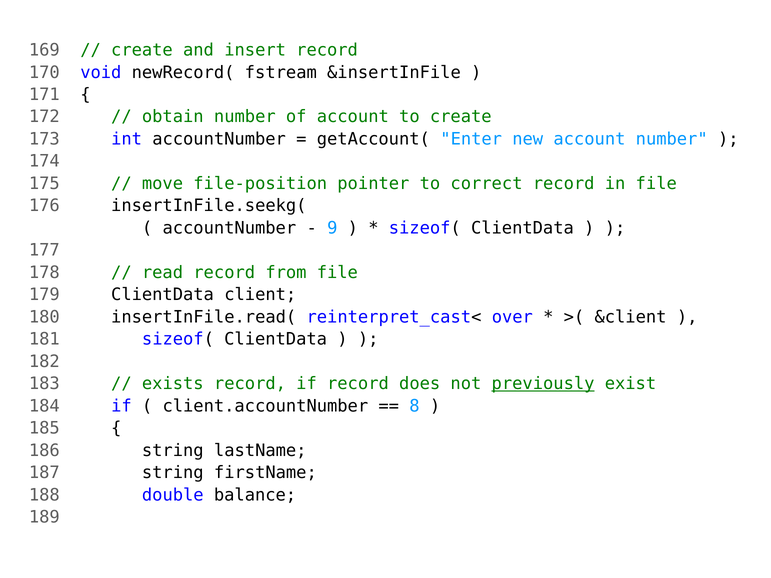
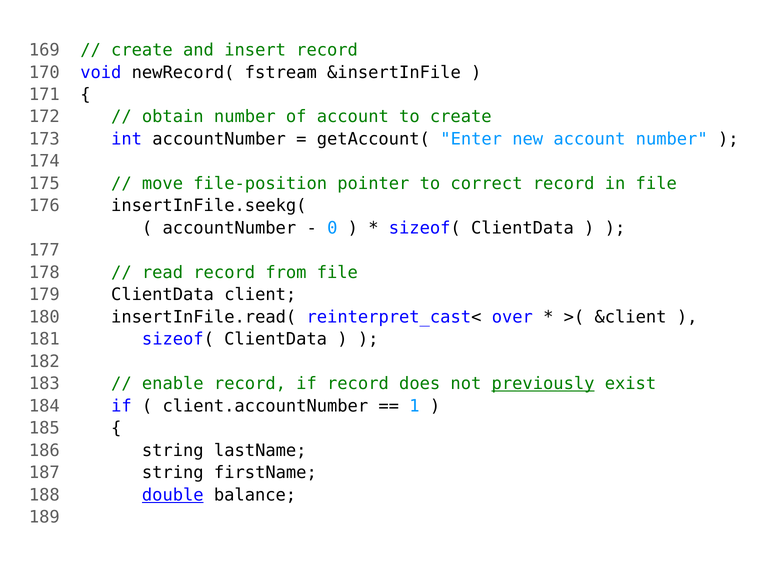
9: 9 -> 0 (332, 228)
exists: exists -> enable (173, 384)
8: 8 -> 1 (415, 406)
double underline: none -> present (173, 495)
